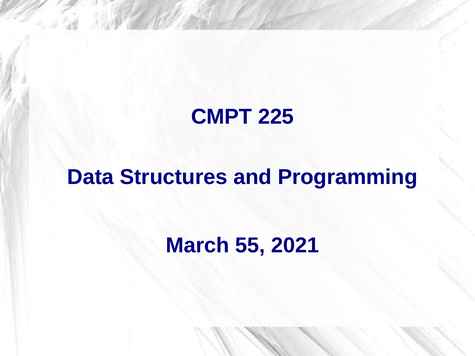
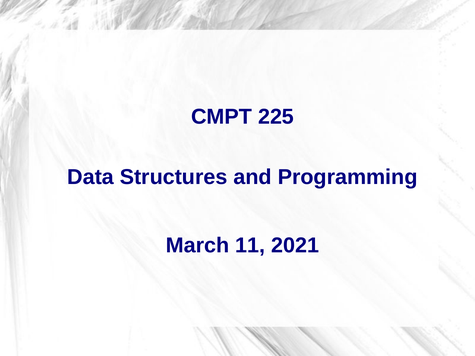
55: 55 -> 11 (250, 246)
